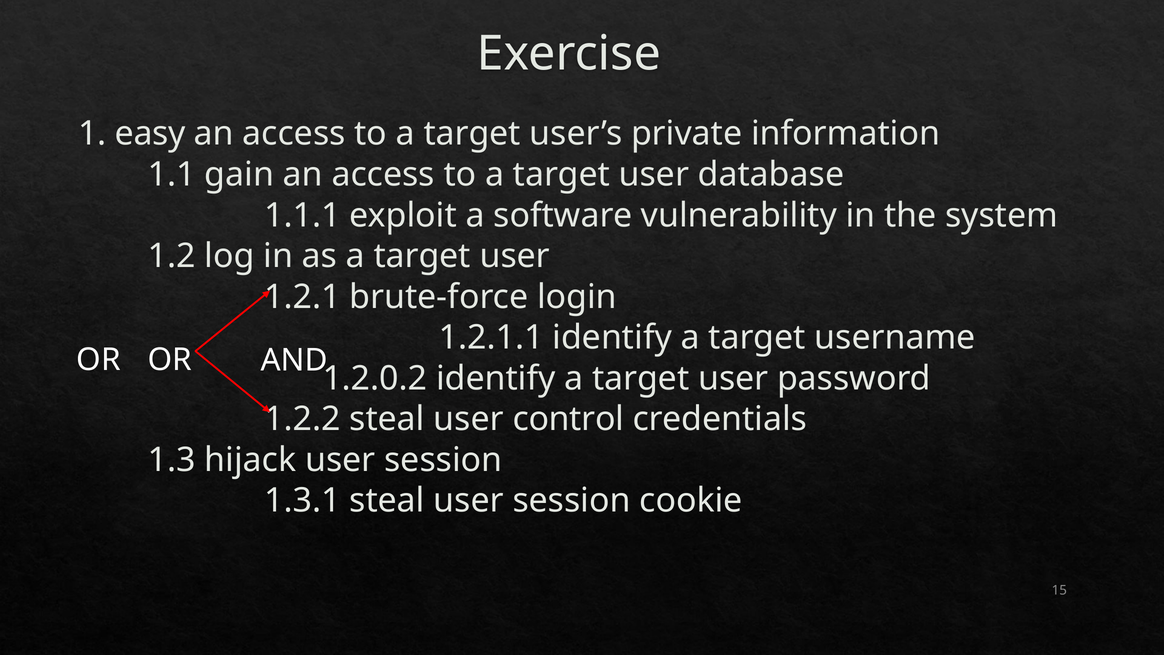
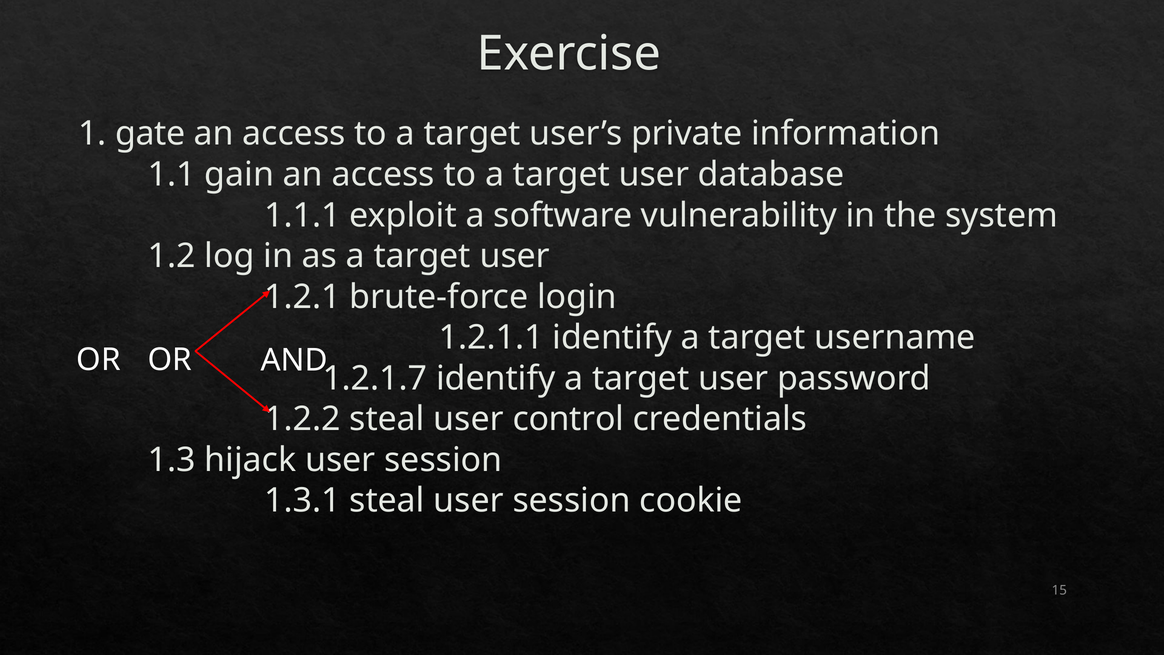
easy: easy -> gate (150, 134)
1.2.0.2: 1.2.0.2 -> 1.2.1.7 (375, 378)
